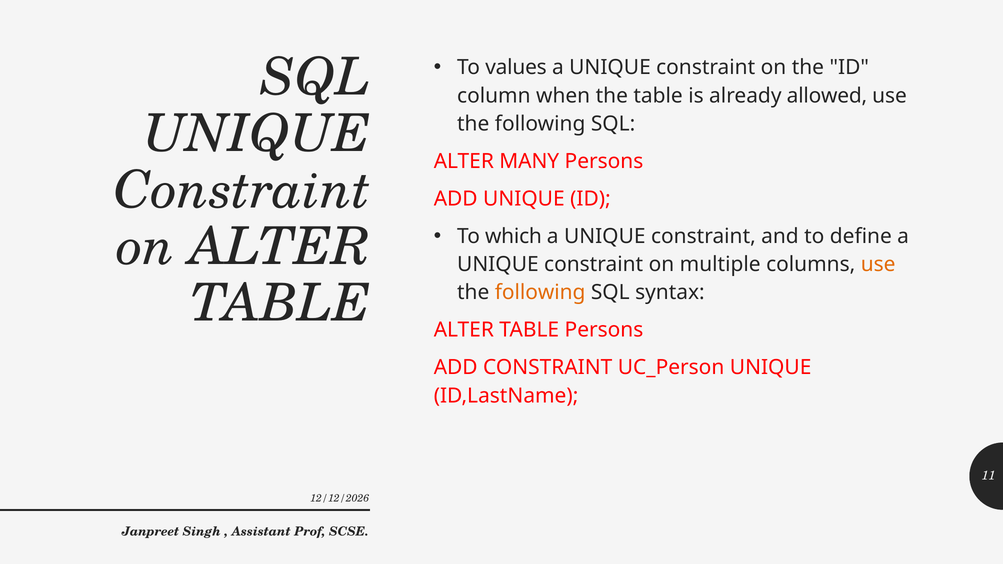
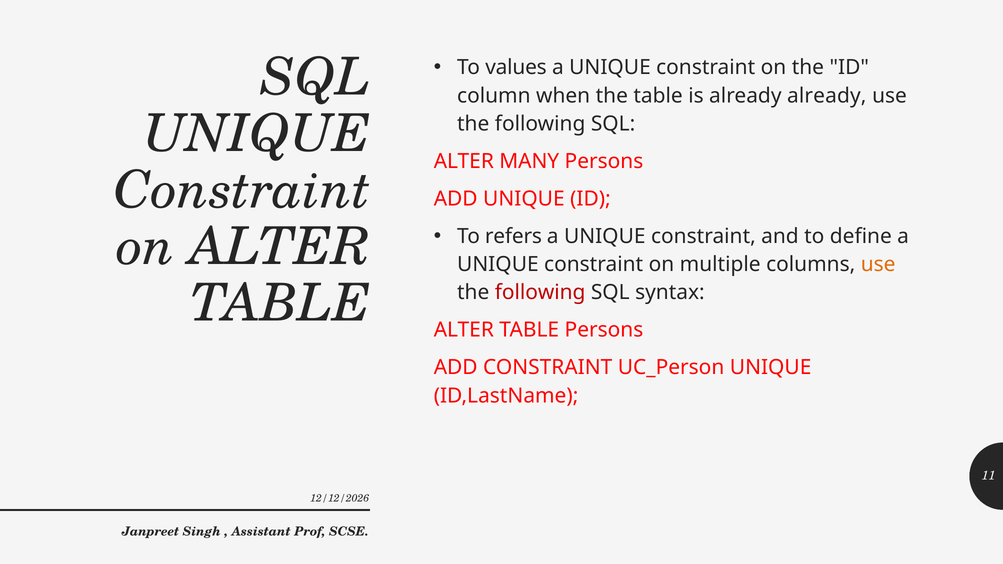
already allowed: allowed -> already (827, 96)
which: which -> refers (513, 236)
following colour: orange -> red (540, 293)
